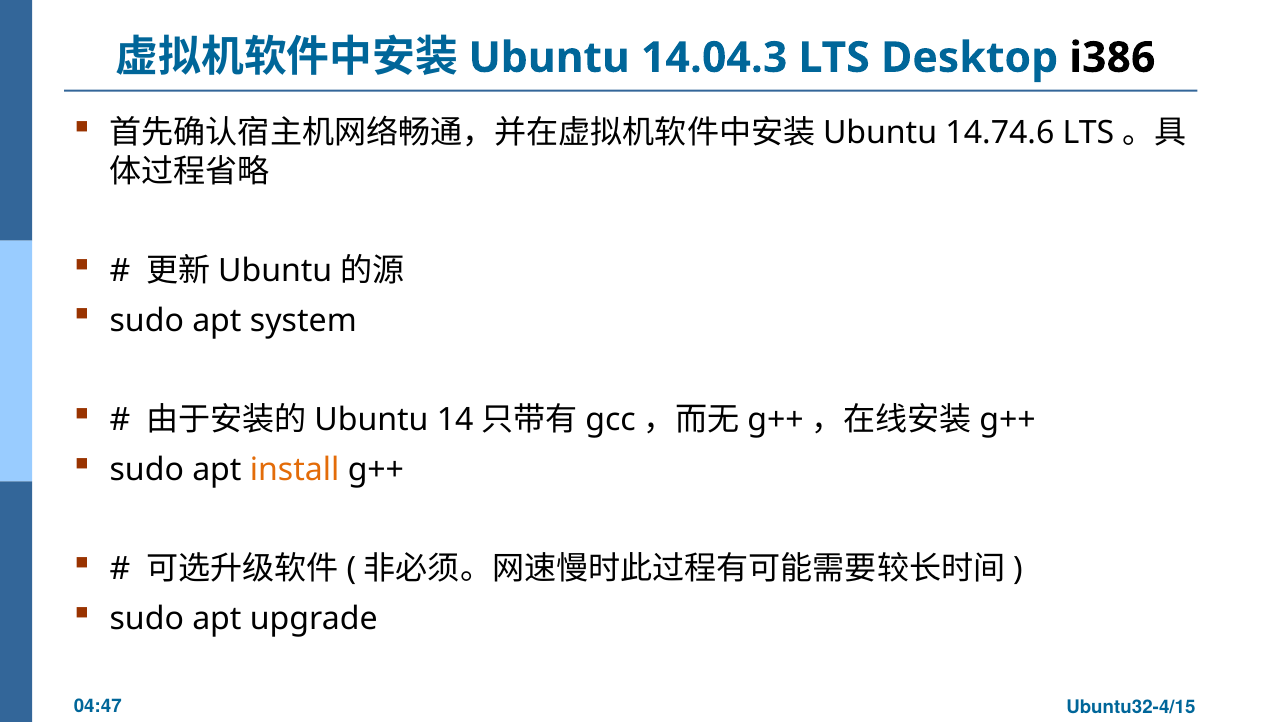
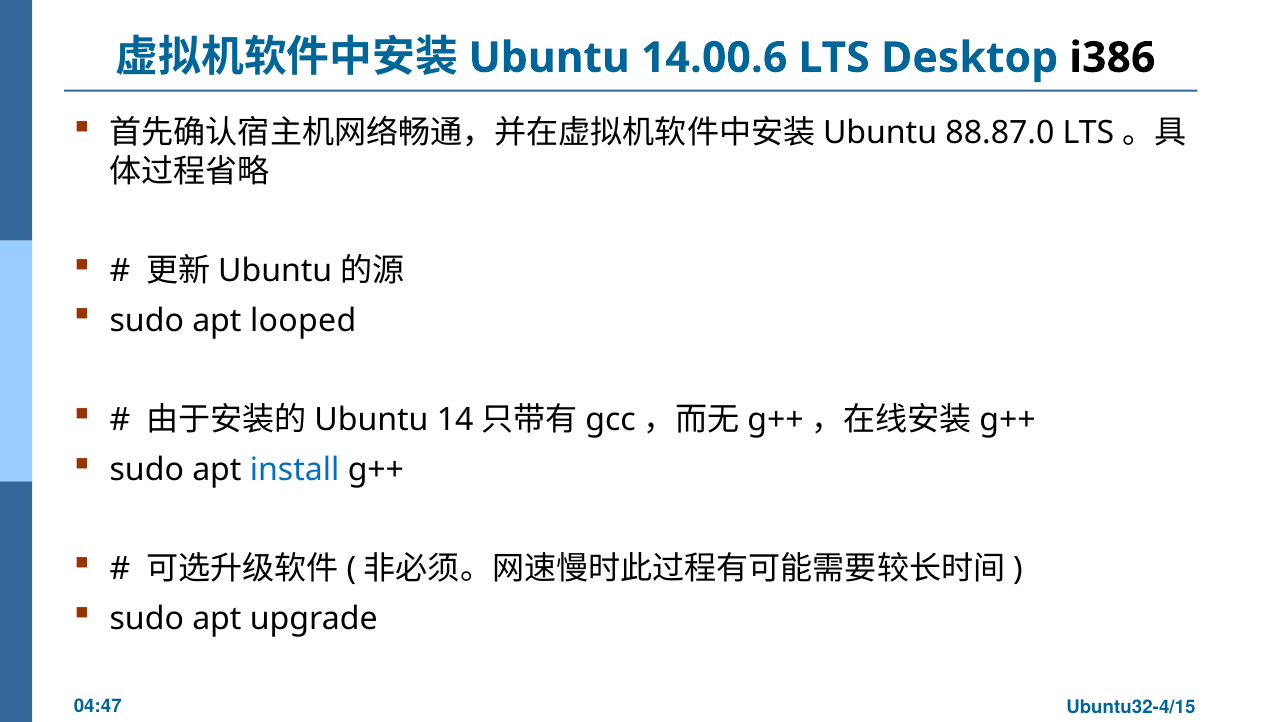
14.04.3: 14.04.3 -> 14.00.6 (714, 58)
14.74.6: 14.74.6 -> 88.87.0 (1000, 133)
system: system -> looped (303, 321)
install colour: orange -> blue (295, 470)
